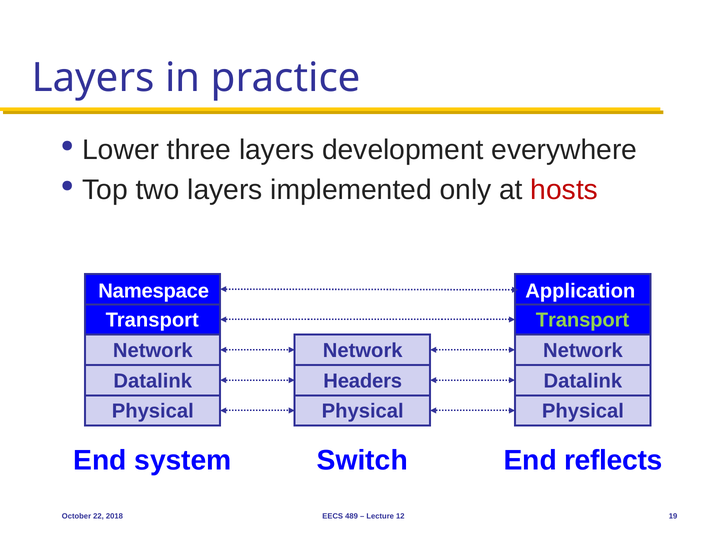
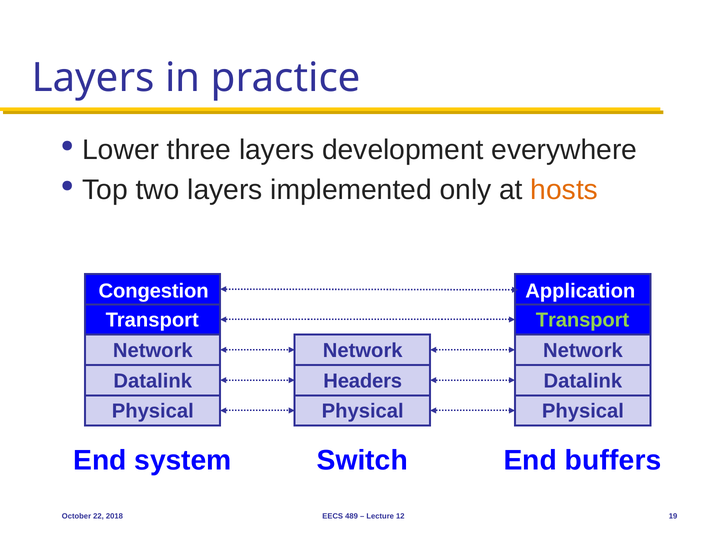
hosts colour: red -> orange (564, 189)
Namespace: Namespace -> Congestion (154, 291)
reflects: reflects -> buffers (613, 460)
